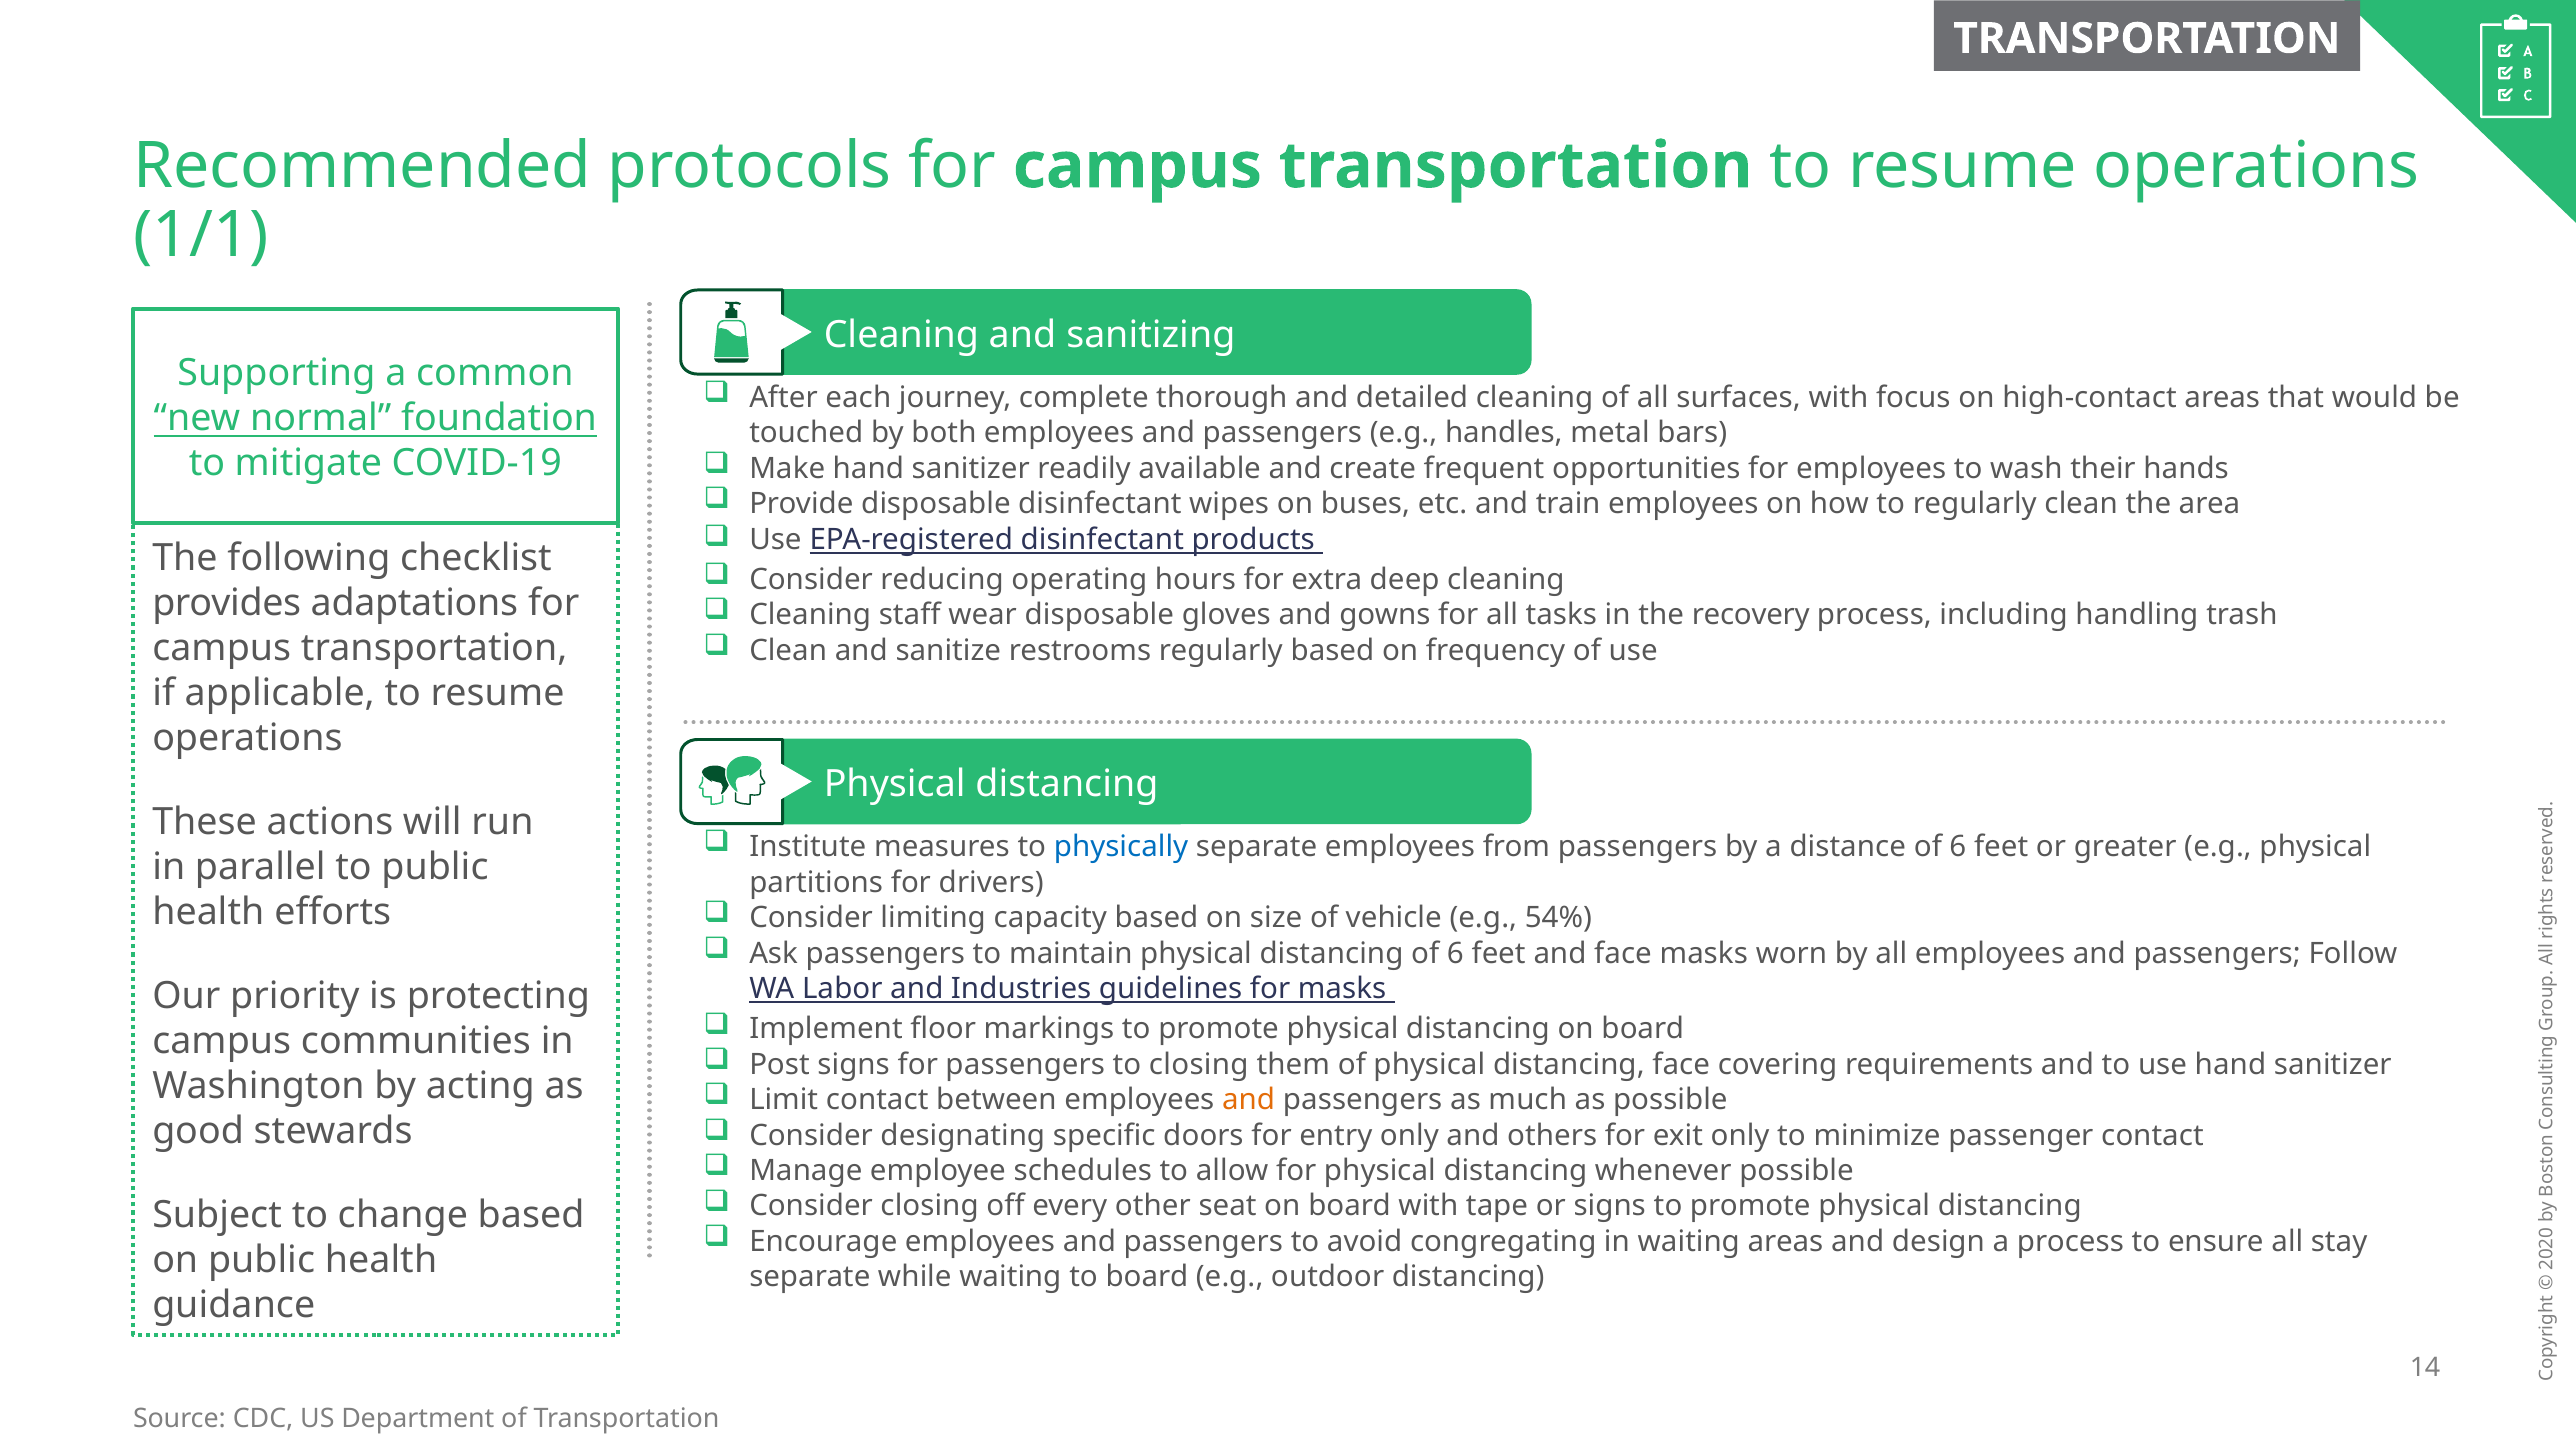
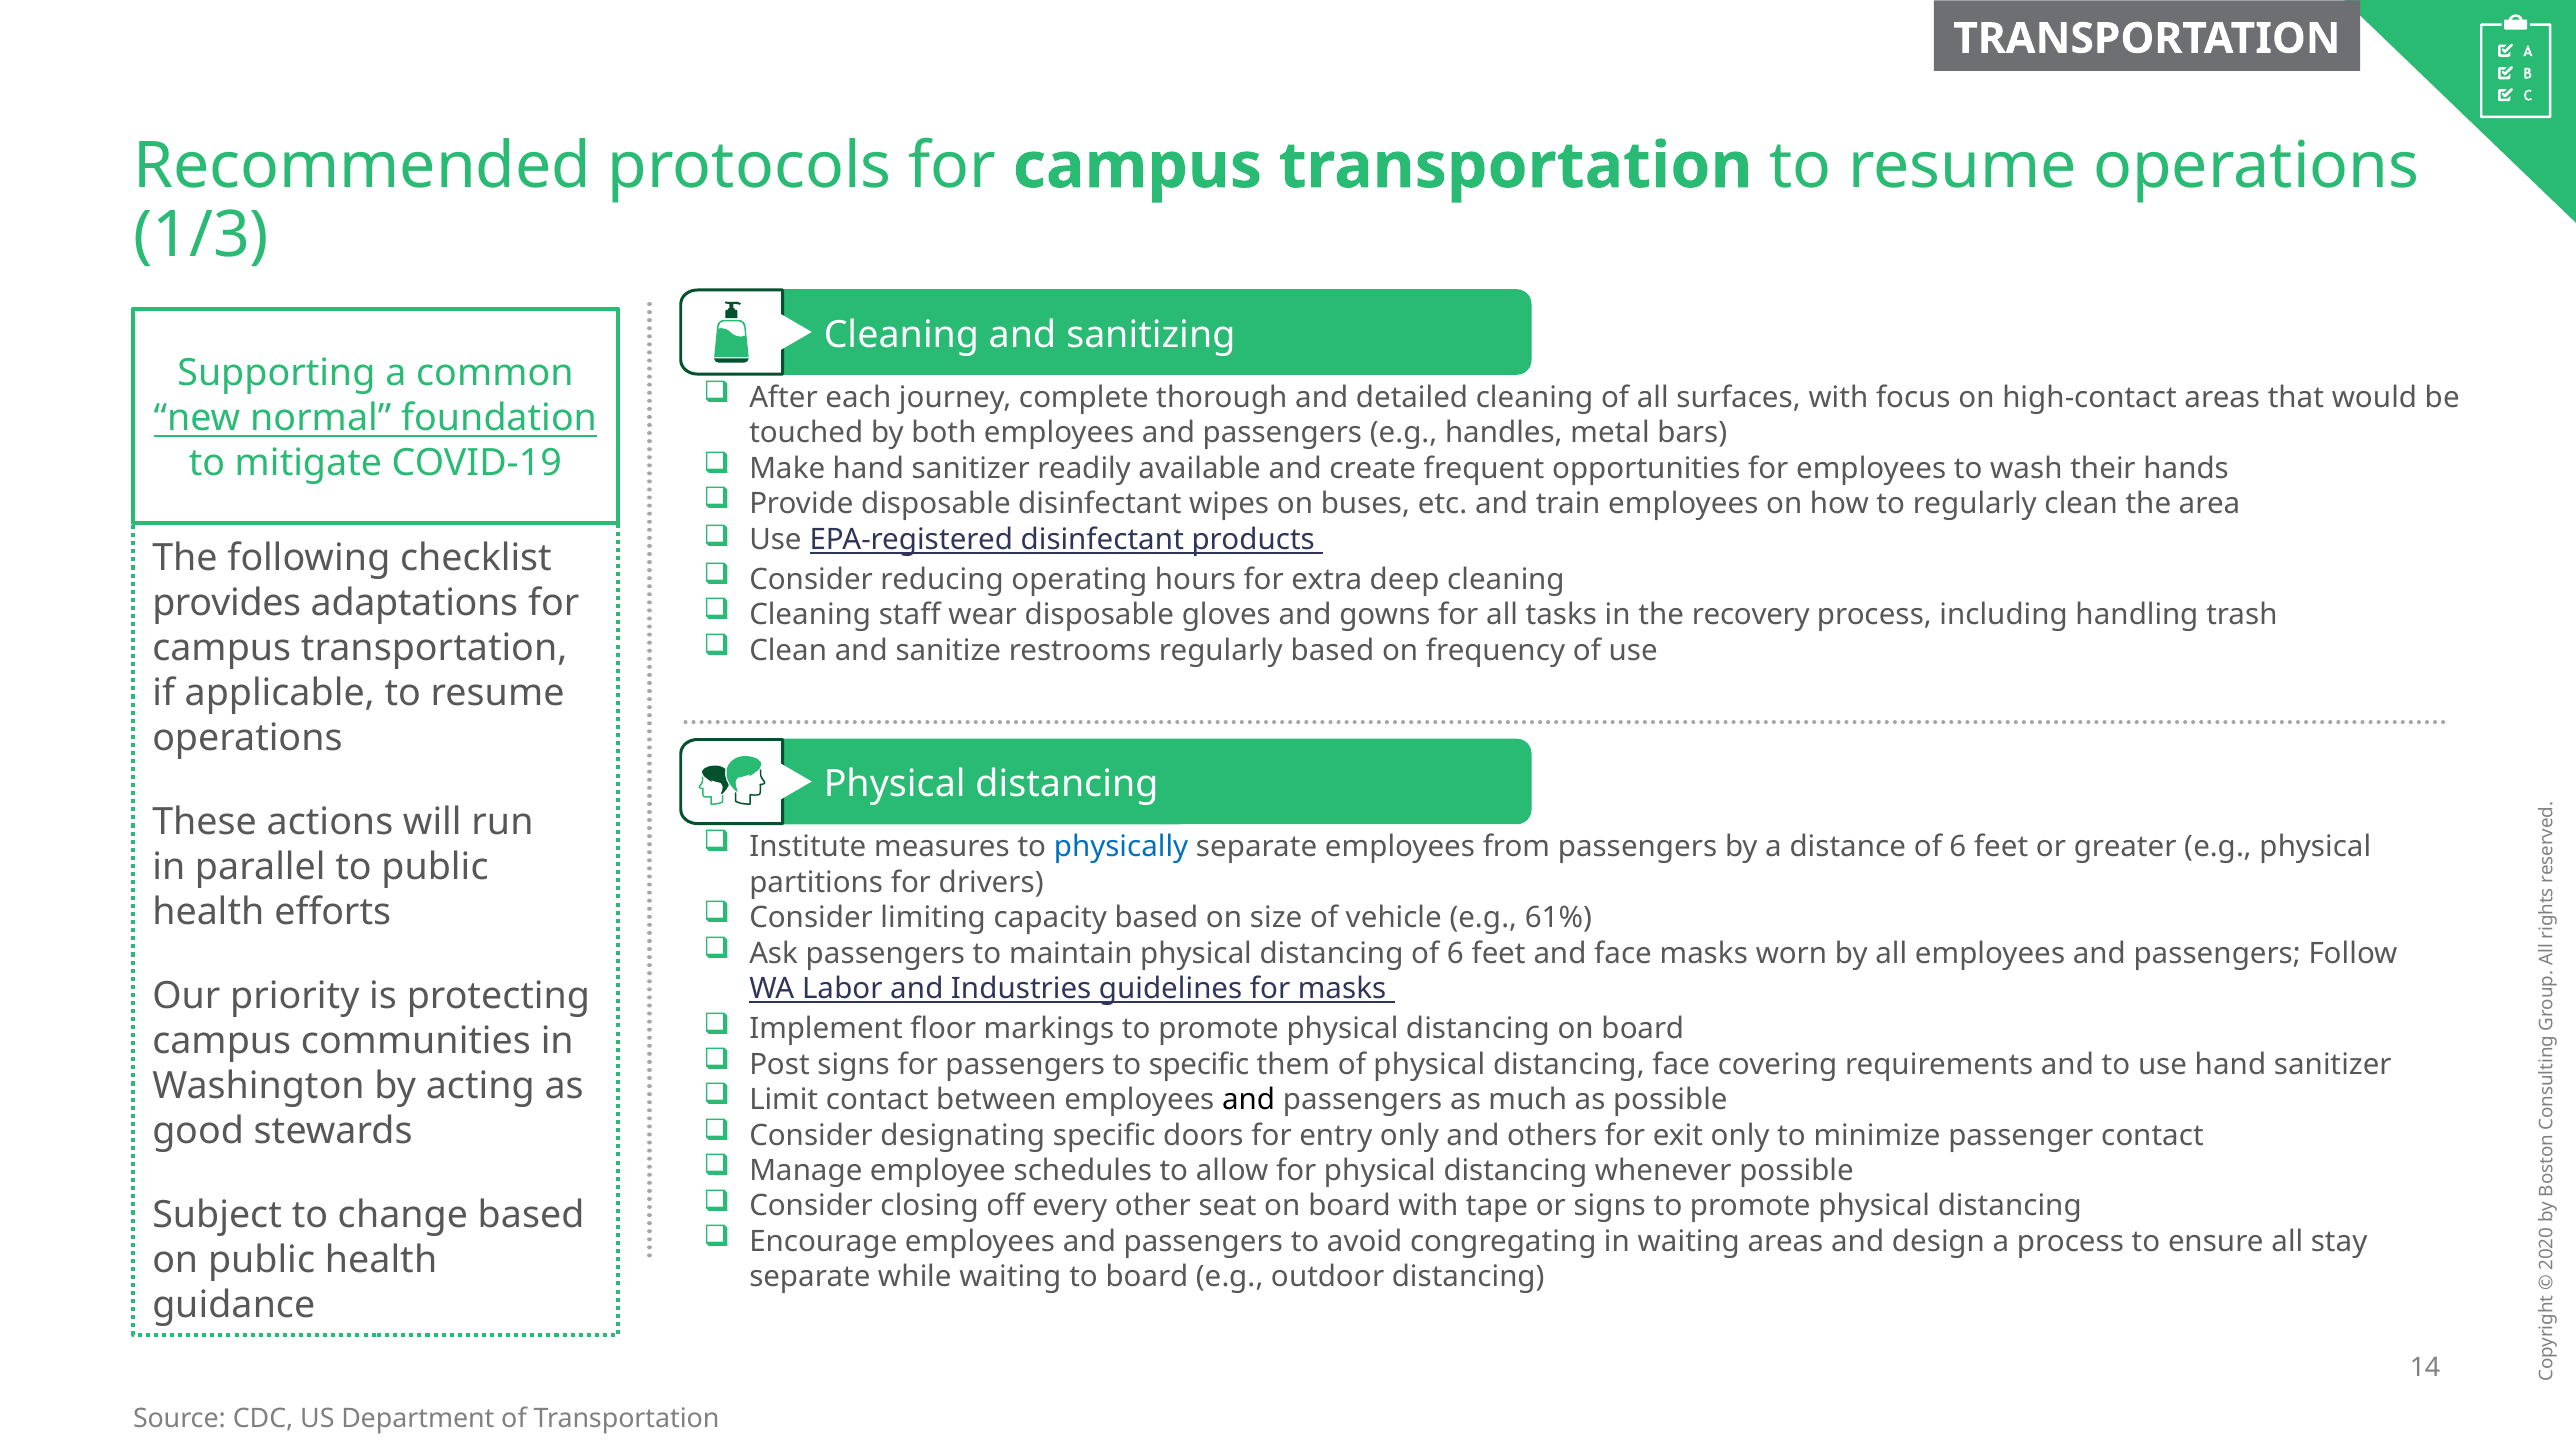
1/1: 1/1 -> 1/3 (201, 236)
54%: 54% -> 61% (1558, 918)
to closing: closing -> specific (1199, 1064)
and colour: orange -> black (1249, 1100)
